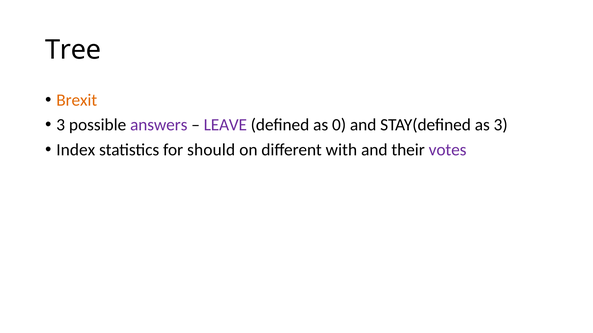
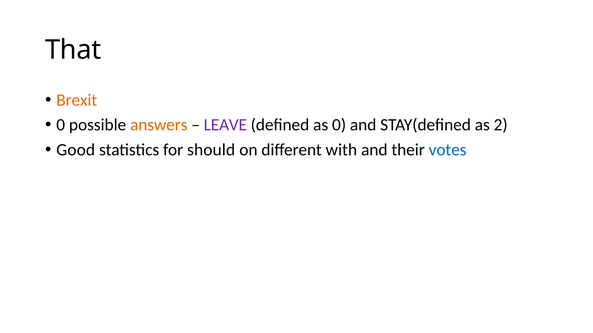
Tree: Tree -> That (73, 50)
3: 3 -> 0 (61, 125)
answers colour: purple -> orange (159, 125)
as 3: 3 -> 2 (501, 125)
Index: Index -> Good (76, 150)
votes colour: purple -> blue (448, 150)
